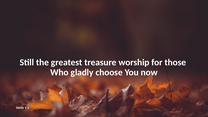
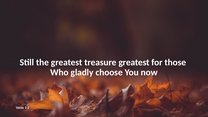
treasure worship: worship -> greatest (134, 62)
